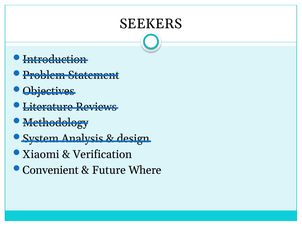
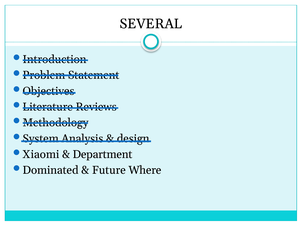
SEEKERS: SEEKERS -> SEVERAL (151, 24)
Verification: Verification -> Department (102, 155)
Convenient: Convenient -> Dominated (51, 171)
